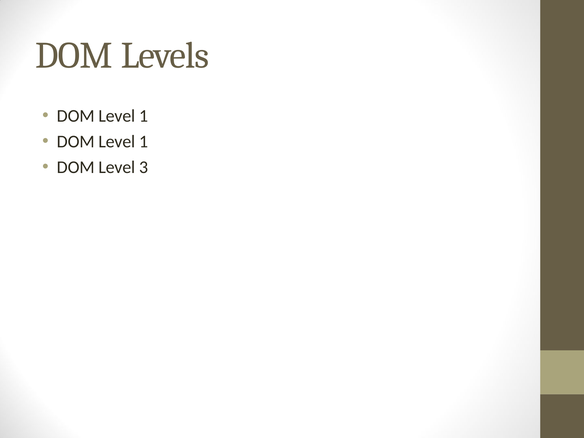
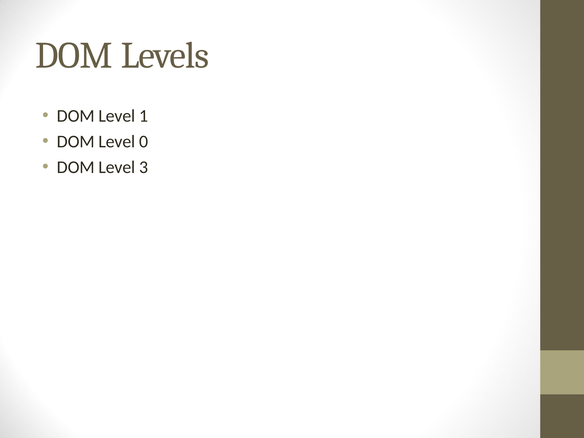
1: 1 -> 0 (144, 142)
